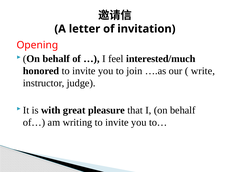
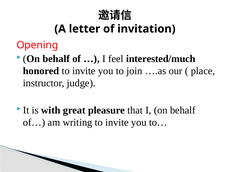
write: write -> place (203, 71)
